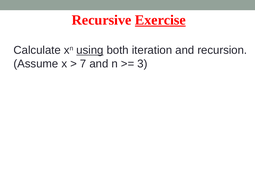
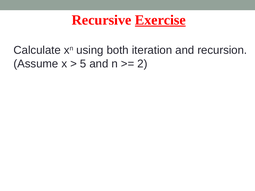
using underline: present -> none (90, 50)
7: 7 -> 5 (83, 64)
3: 3 -> 2 (142, 64)
